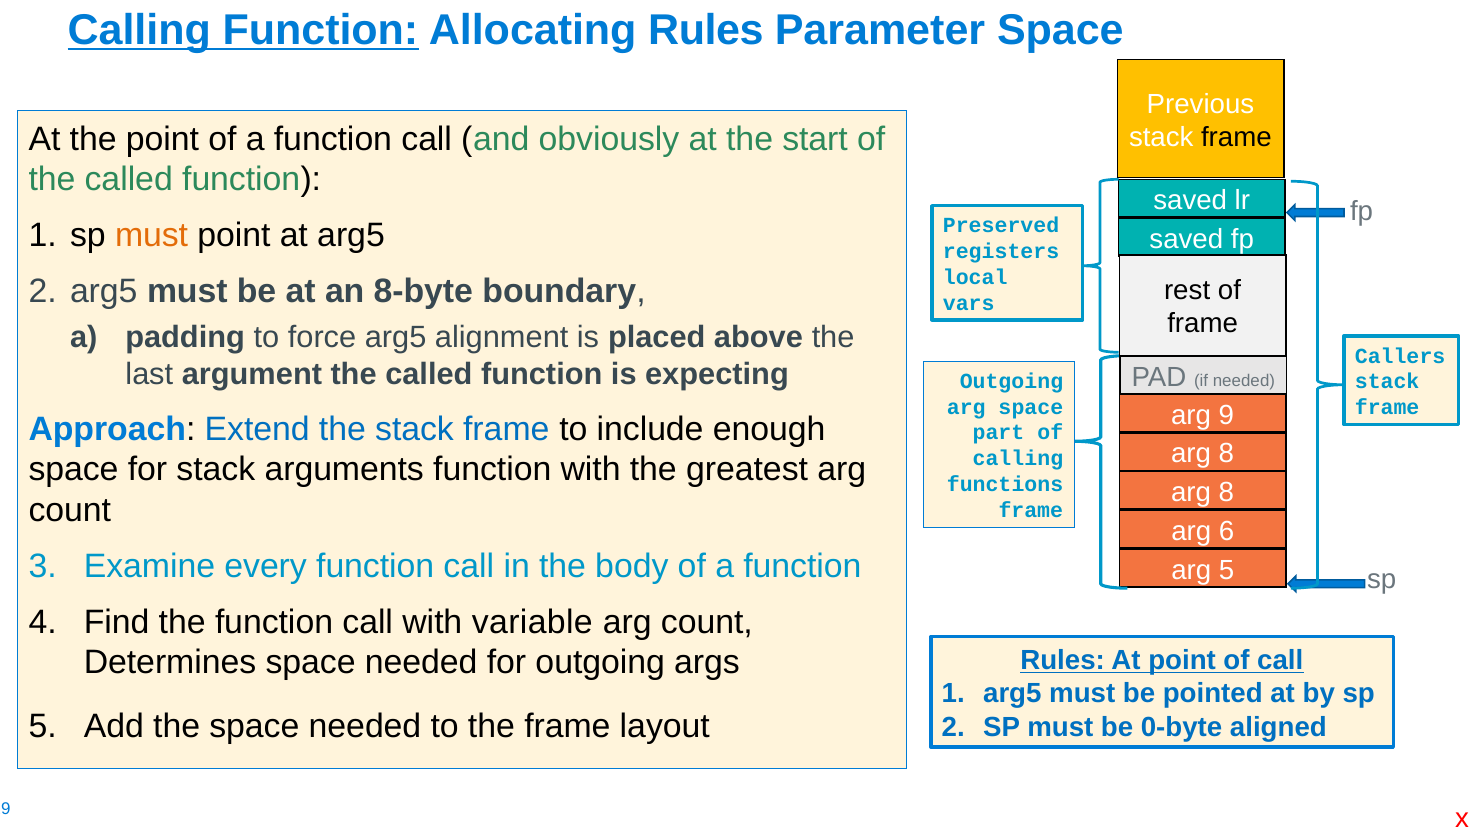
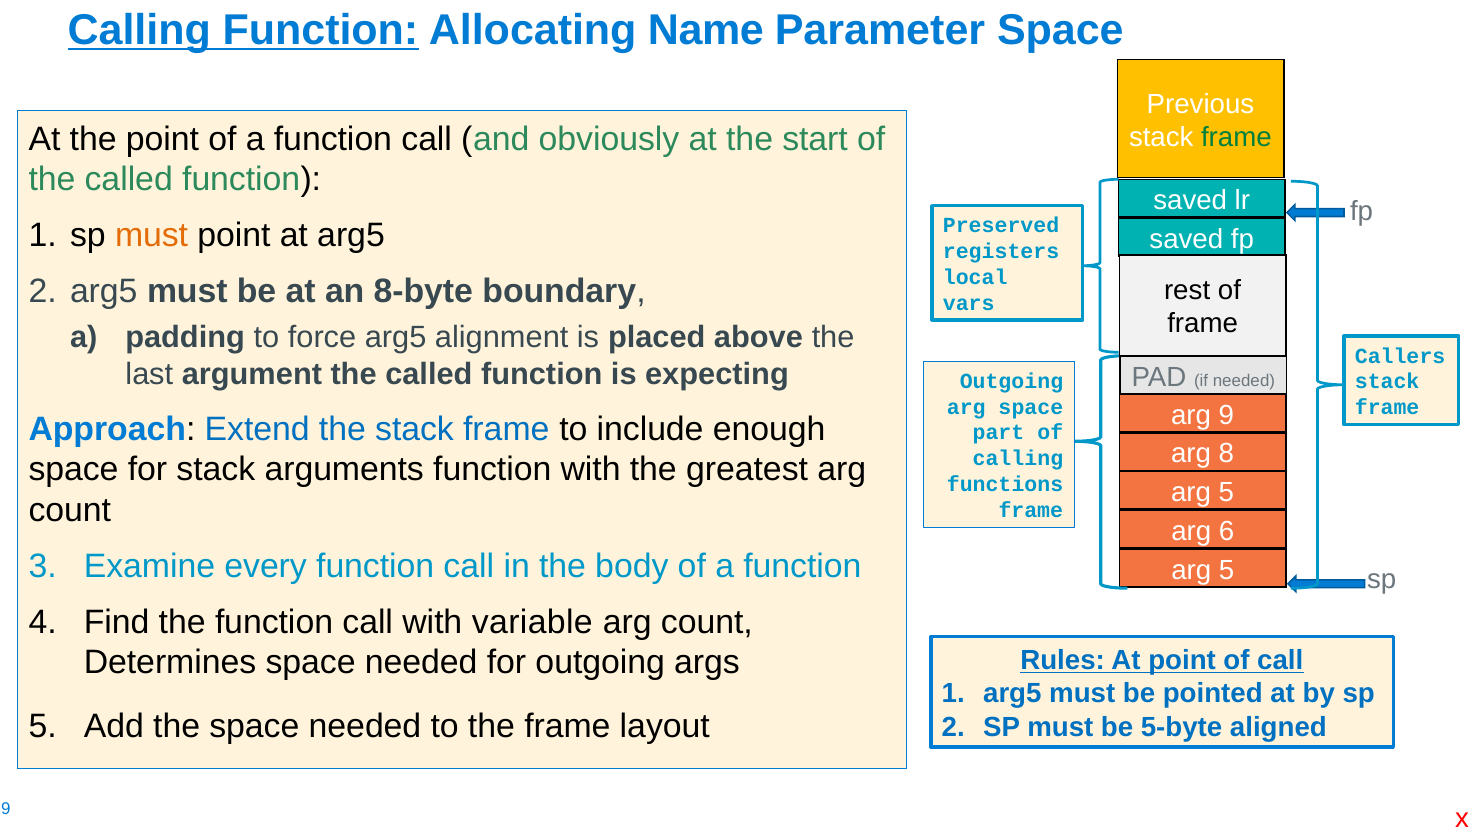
Allocating Rules: Rules -> Name (706, 30)
frame colour: black -> green (1236, 137)
8: 8 -> 5 (1226, 492)
0-byte: 0-byte -> 5-byte (1182, 727)
